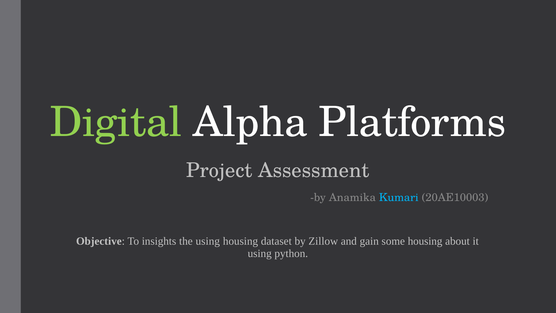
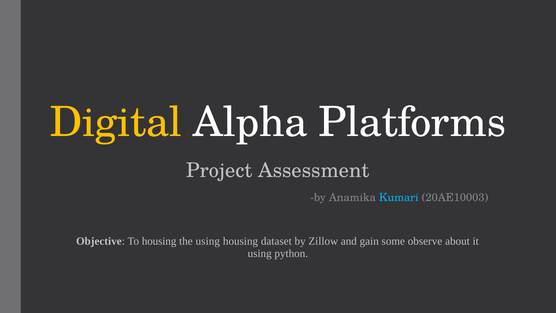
Digital colour: light green -> yellow (116, 122)
To insights: insights -> housing (159, 241)
some housing: housing -> observe (425, 241)
